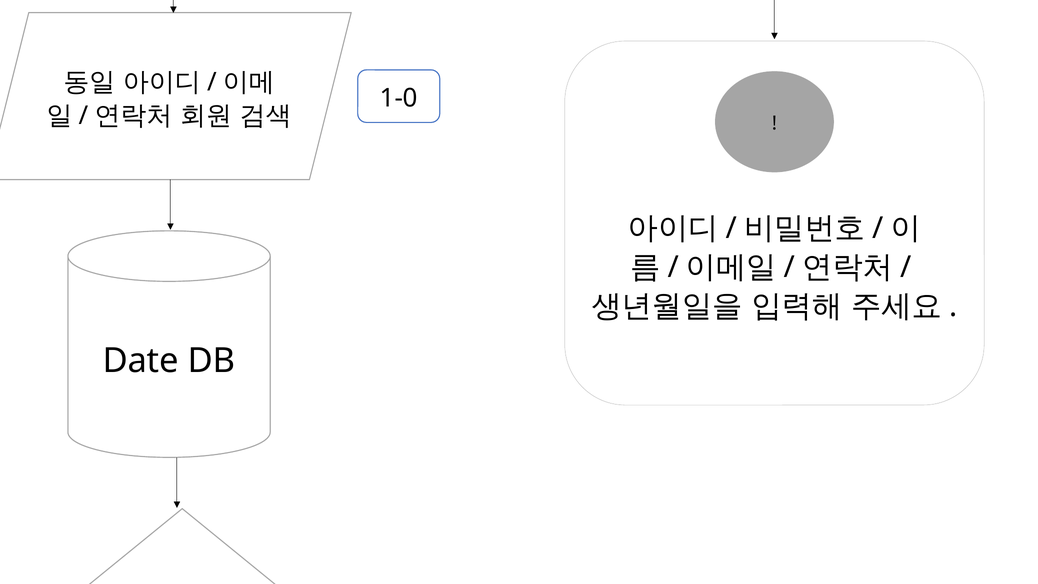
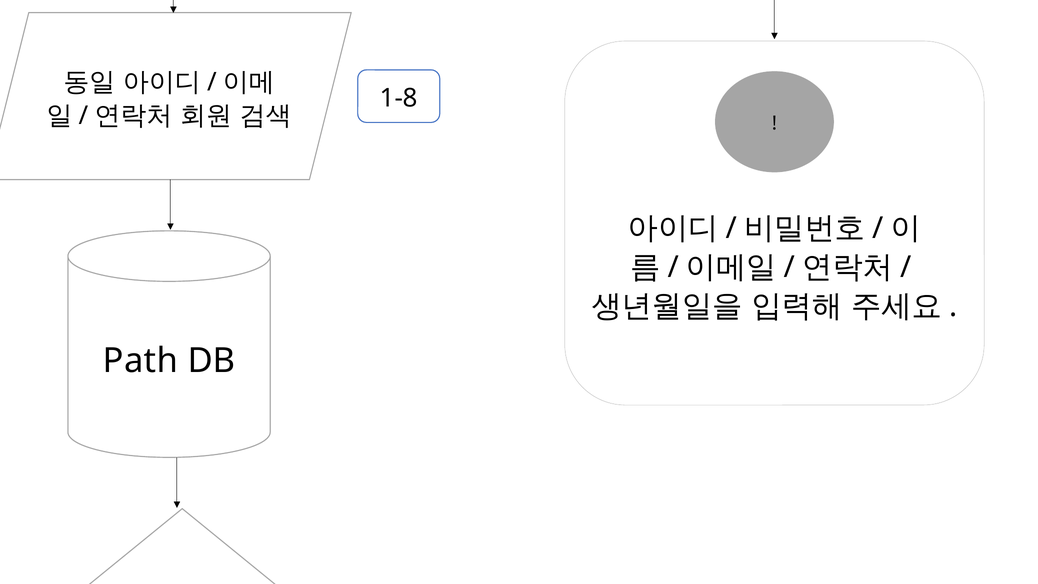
1-0: 1-0 -> 1-8 (399, 98)
Date: Date -> Path (140, 361)
